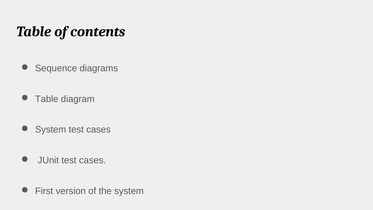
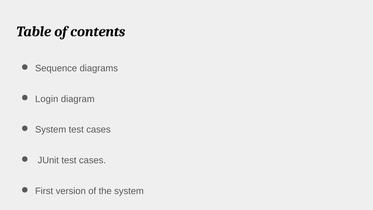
Table: Table -> Login (47, 99)
